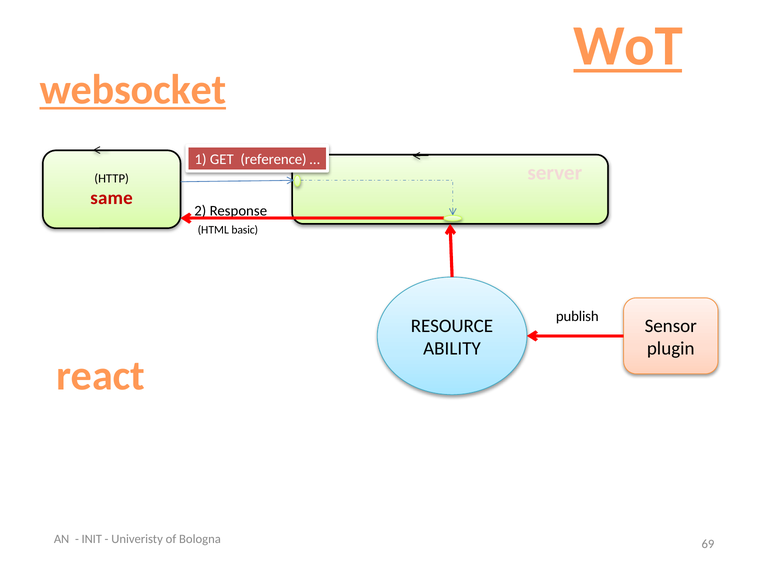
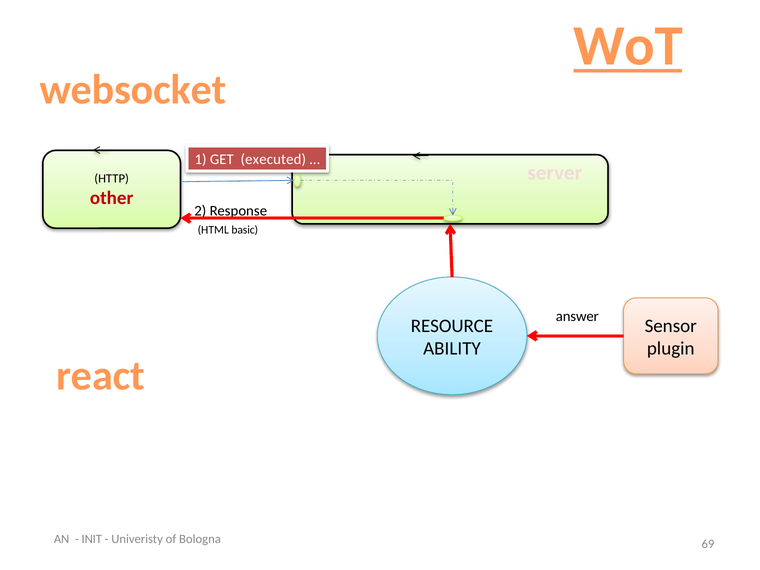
websocket underline: present -> none (133, 90)
reference: reference -> executed (273, 159)
same: same -> other (112, 198)
publish: publish -> answer (577, 316)
